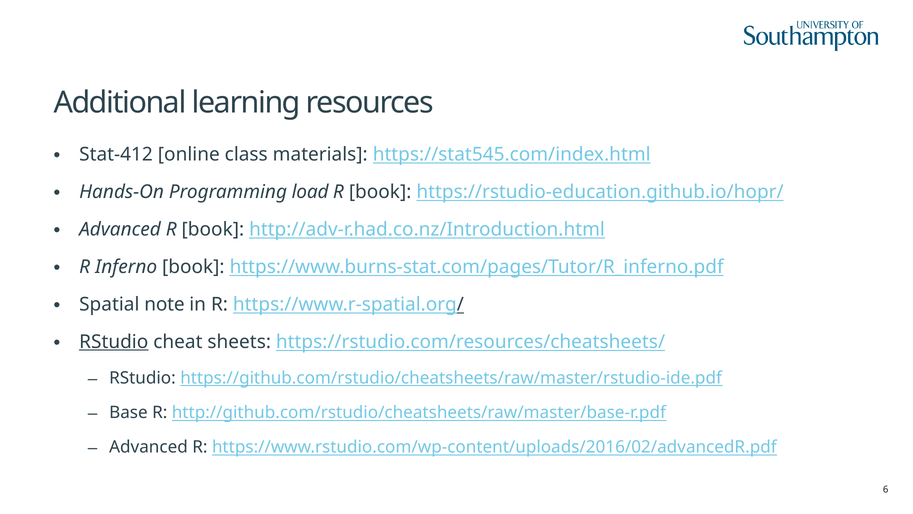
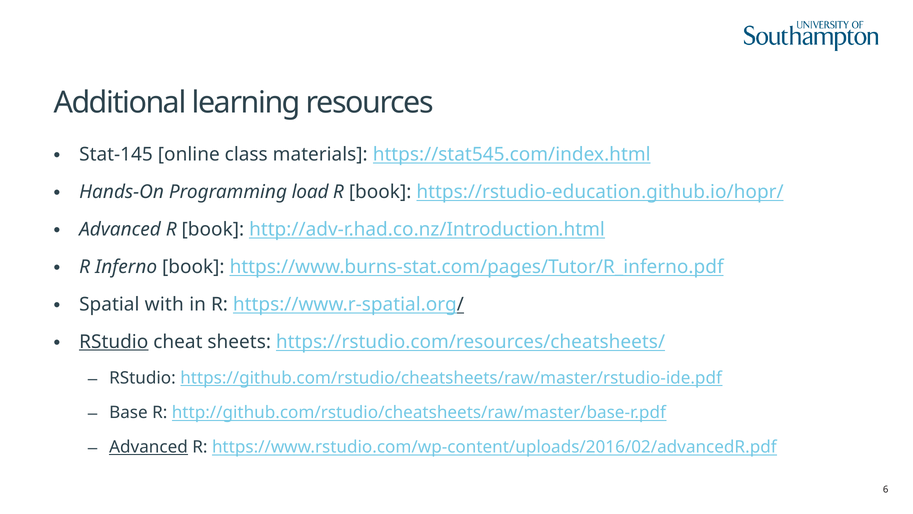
Stat-412: Stat-412 -> Stat-145 (116, 154)
note: note -> with (164, 304)
Advanced underline: none -> present (148, 447)
